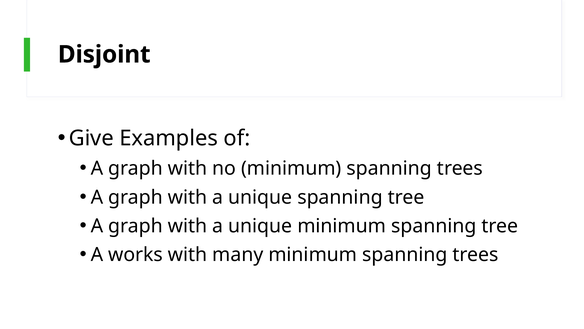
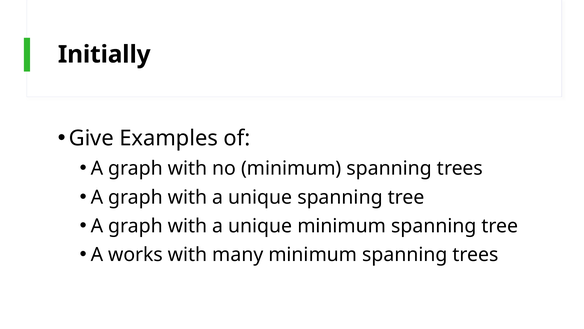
Disjoint: Disjoint -> Initially (104, 54)
